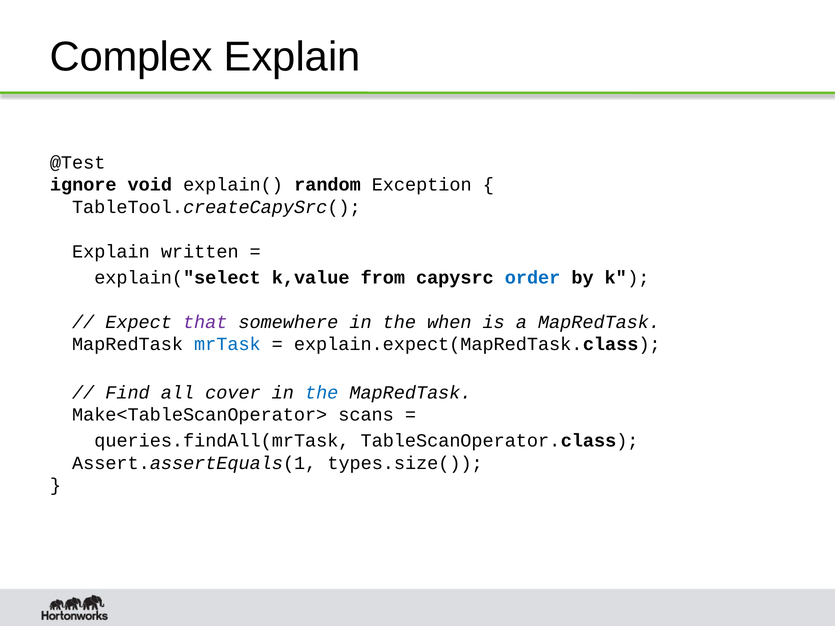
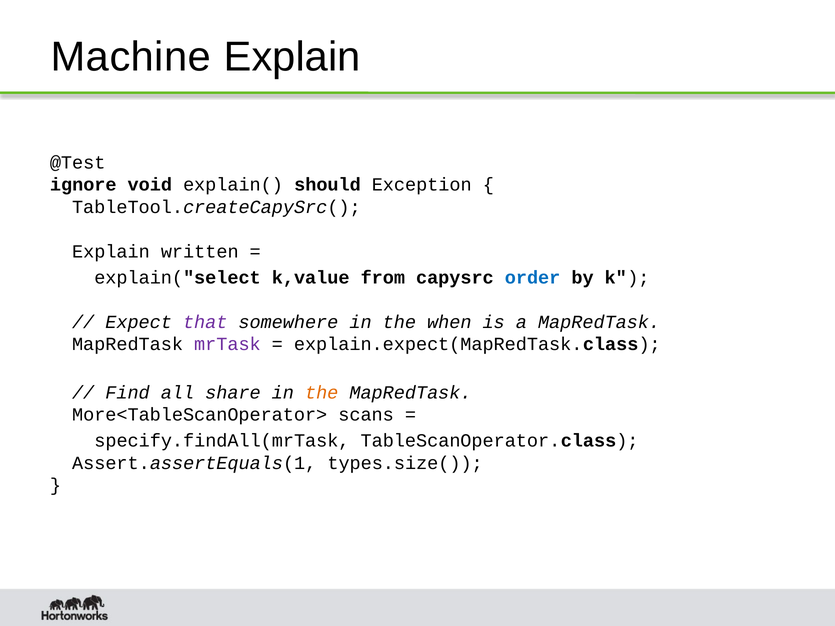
Complex: Complex -> Machine (131, 57)
random: random -> should (327, 185)
mrTask colour: blue -> purple (227, 344)
cover: cover -> share (233, 393)
the colour: blue -> orange (322, 393)
Make<TableScanOperator>: Make<TableScanOperator> -> More<TableScanOperator> (200, 415)
queries.findAll(mrTask: queries.findAll(mrTask -> specify.findAll(mrTask (222, 441)
